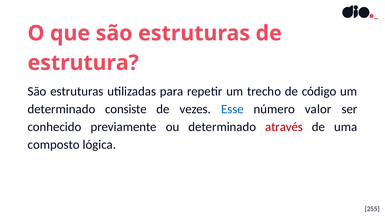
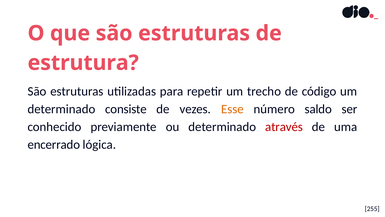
Esse colour: blue -> orange (232, 109)
valor: valor -> saldo (318, 109)
composto: composto -> encerrado (54, 144)
